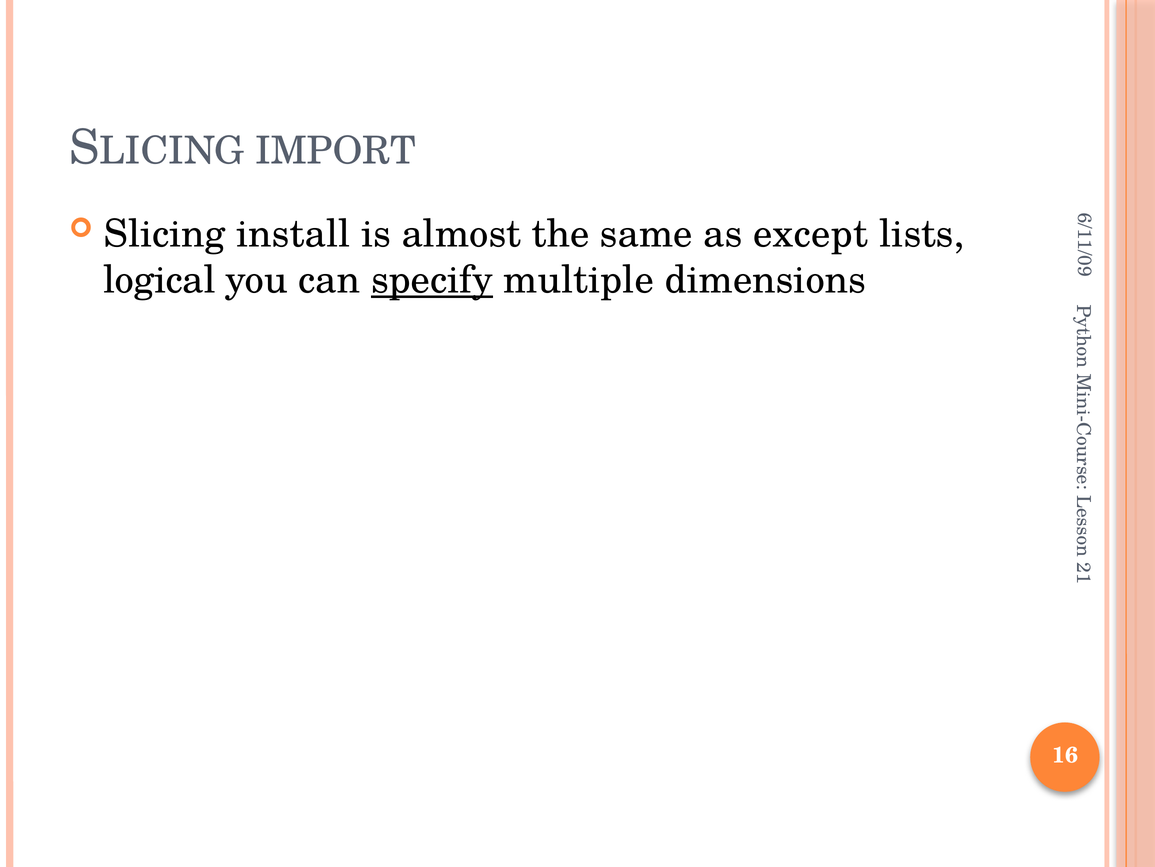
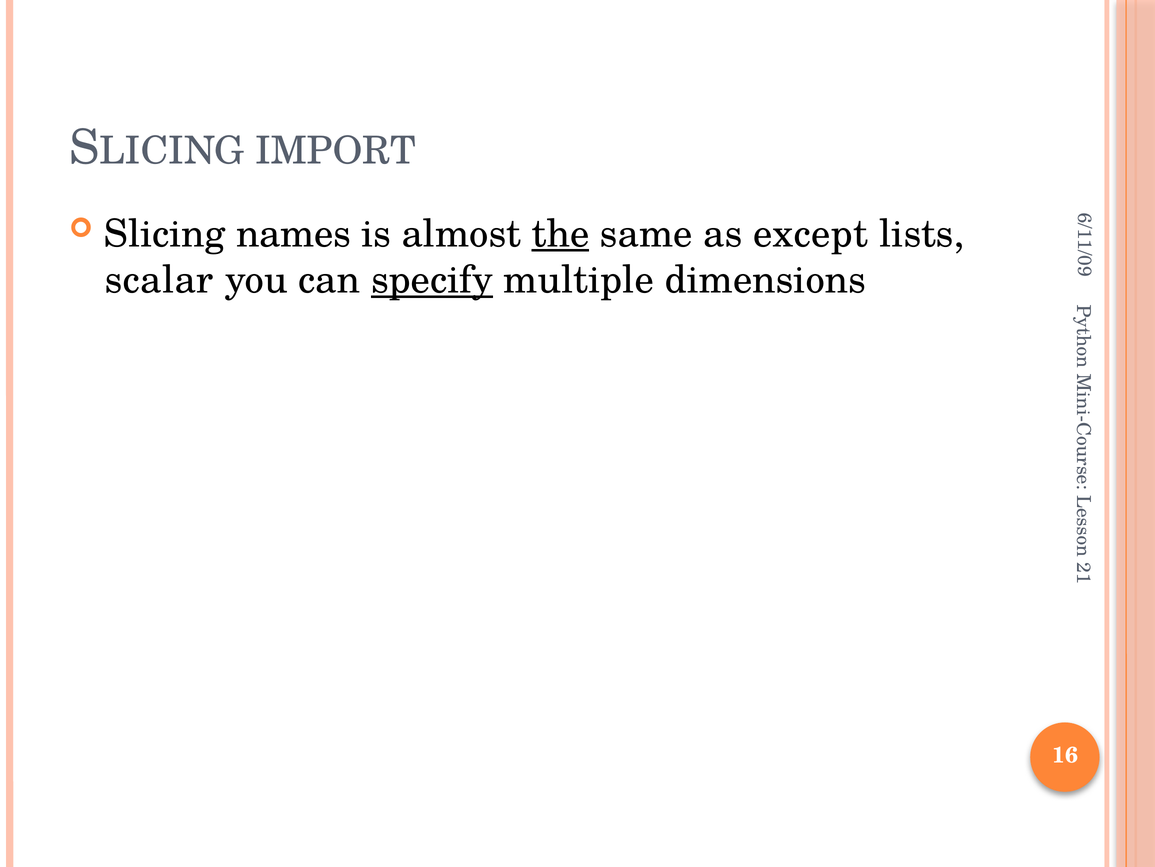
install: install -> names (294, 234)
the underline: none -> present (560, 234)
logical: logical -> scalar (159, 280)
